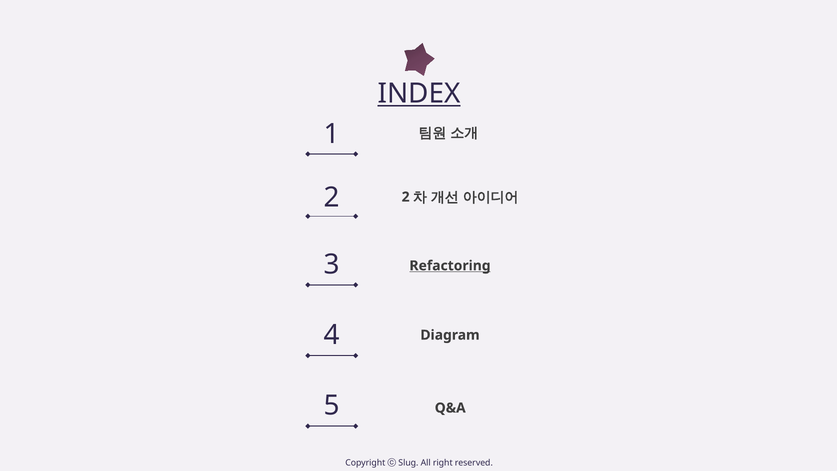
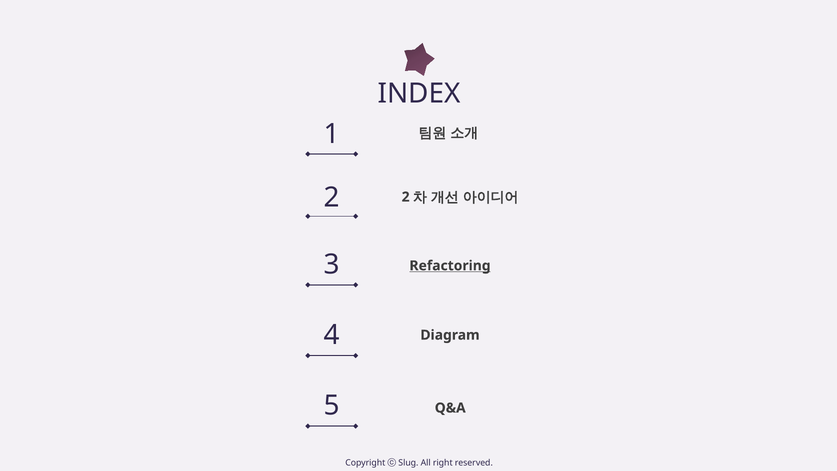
INDEX underline: present -> none (419, 94)
